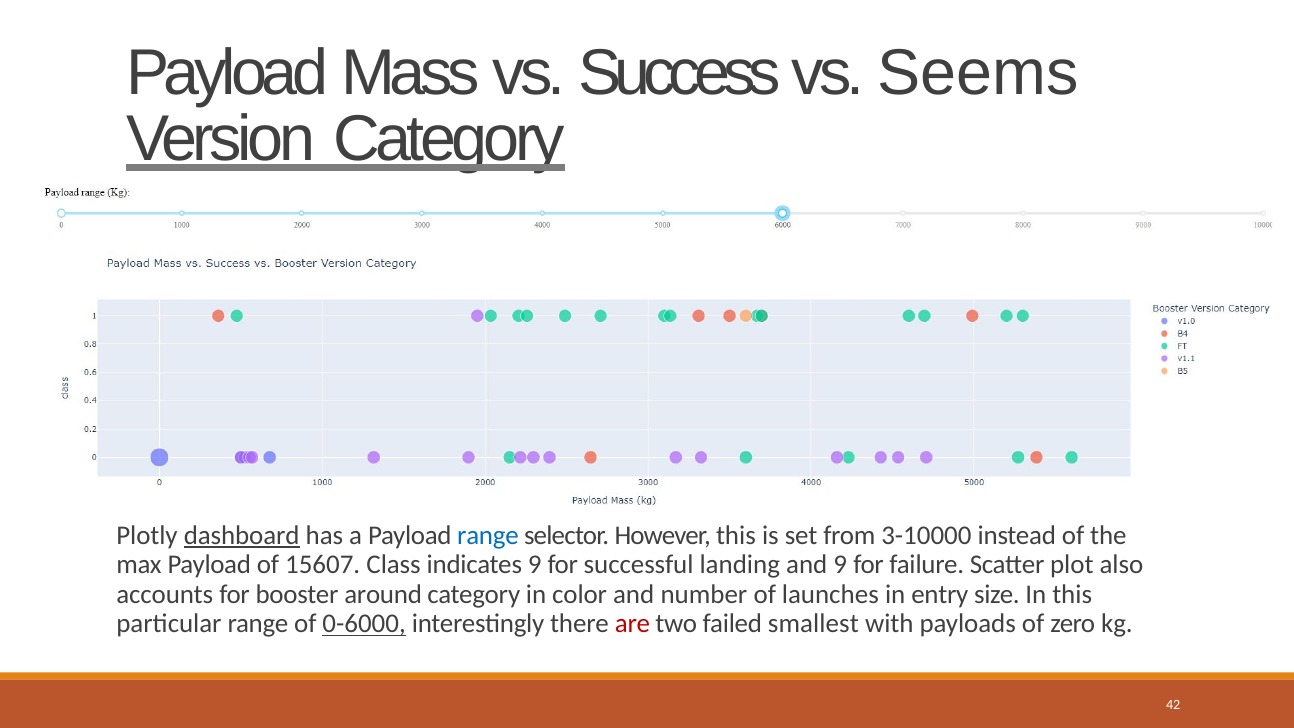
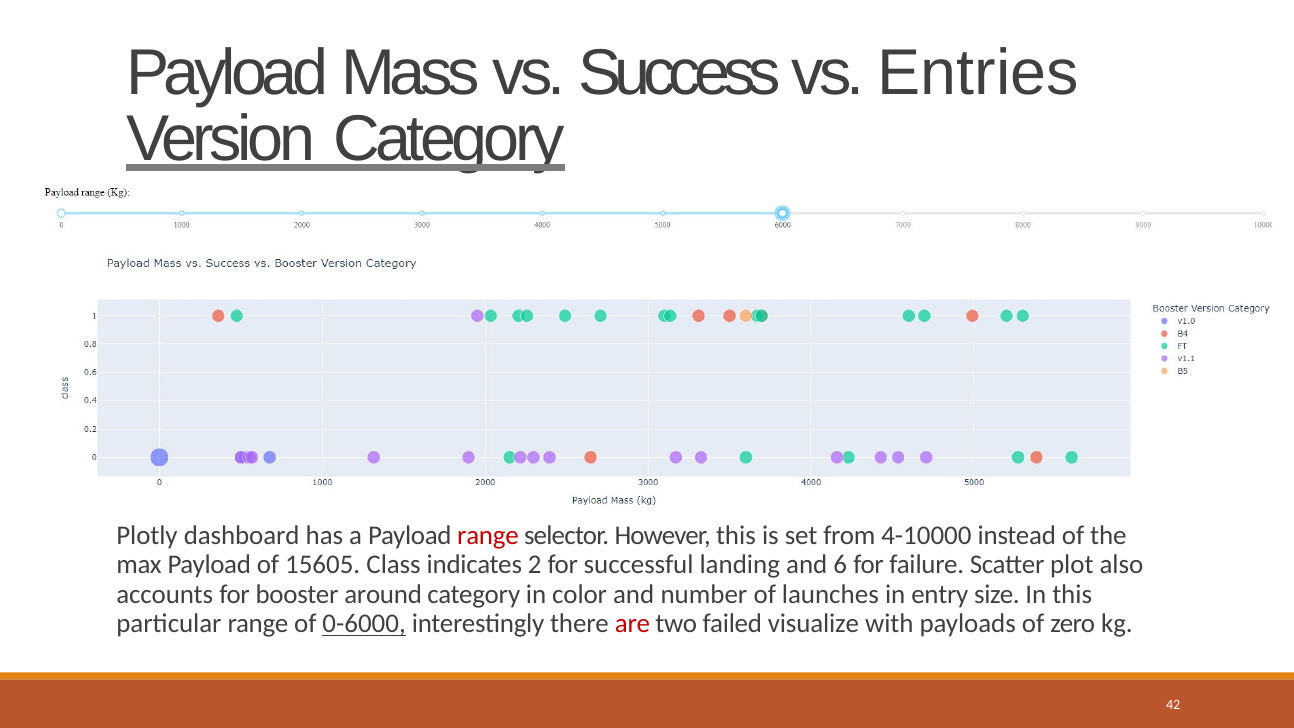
Seems: Seems -> Entries (978, 73)
dashboard underline: present -> none (242, 535)
range colour: blue -> red (488, 535)
3-10000: 3-10000 -> 4-10000 (926, 535)
15607: 15607 -> 15605 (323, 565)
indicates 9: 9 -> 2 (535, 565)
and 9: 9 -> 6 (840, 565)
smallest: smallest -> visualize (813, 624)
